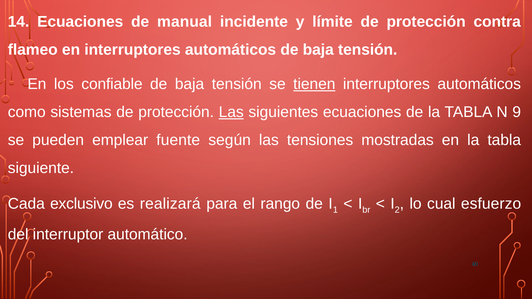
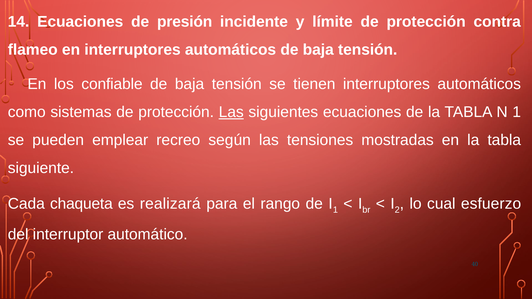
manual: manual -> presión (185, 22)
tienen underline: present -> none (314, 84)
N 9: 9 -> 1 (517, 112)
fuente: fuente -> recreo (178, 140)
exclusivo: exclusivo -> chaqueta (81, 204)
